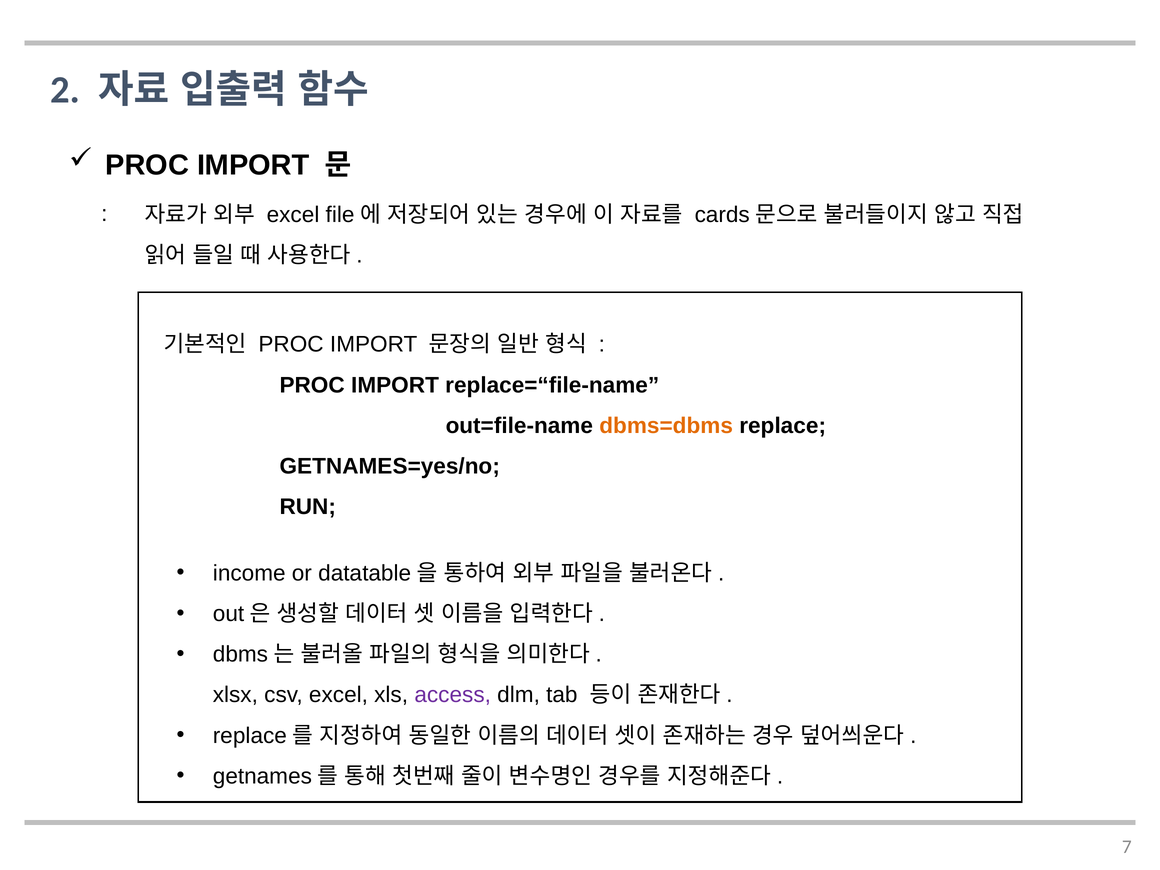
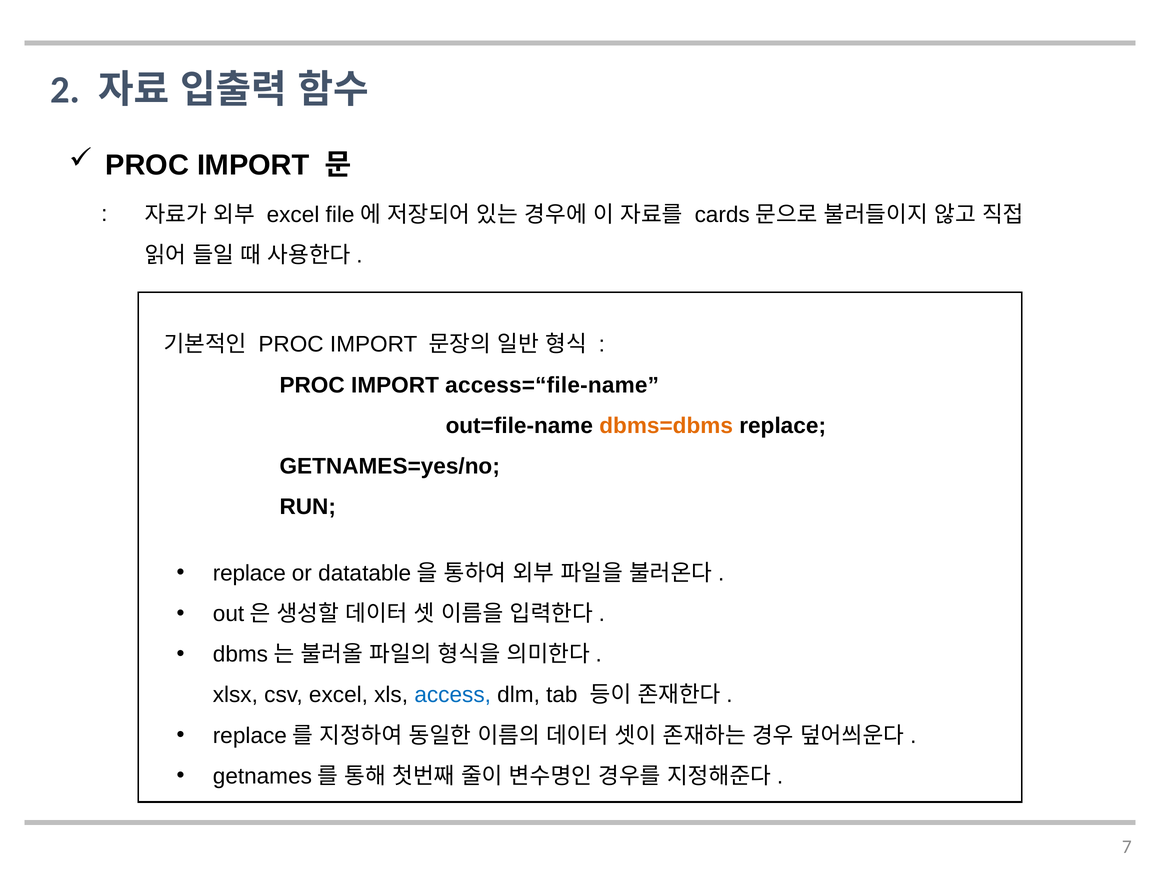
replace=“file-name: replace=“file-name -> access=“file-name (552, 385)
income: income -> replace (249, 573)
access colour: purple -> blue (453, 695)
